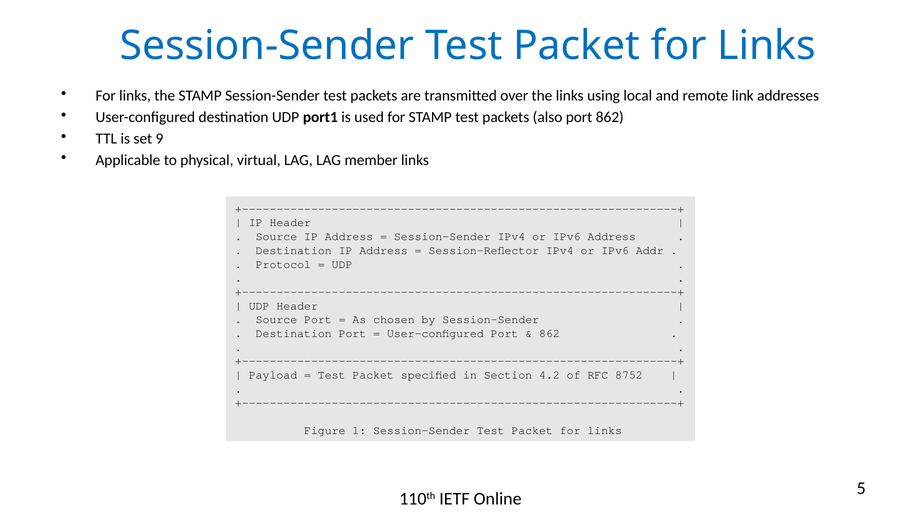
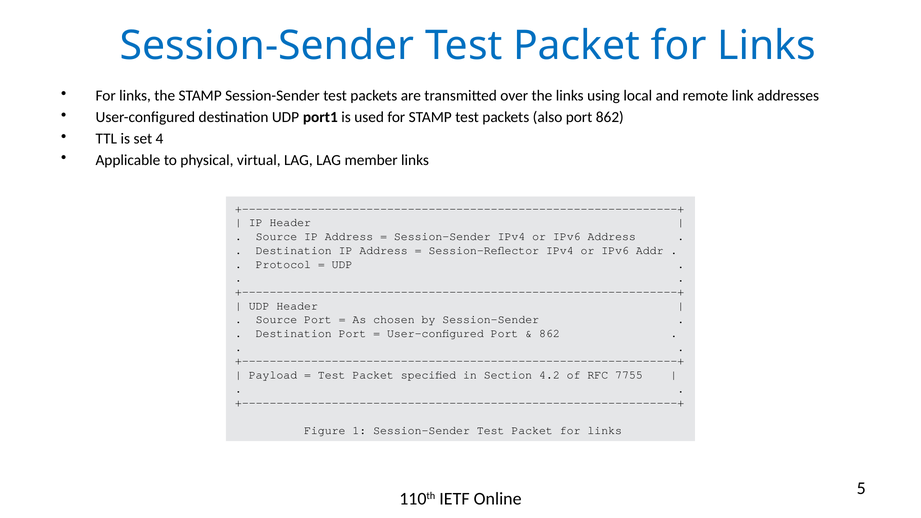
9: 9 -> 4 (159, 139)
8752: 8752 -> 7755 (629, 375)
